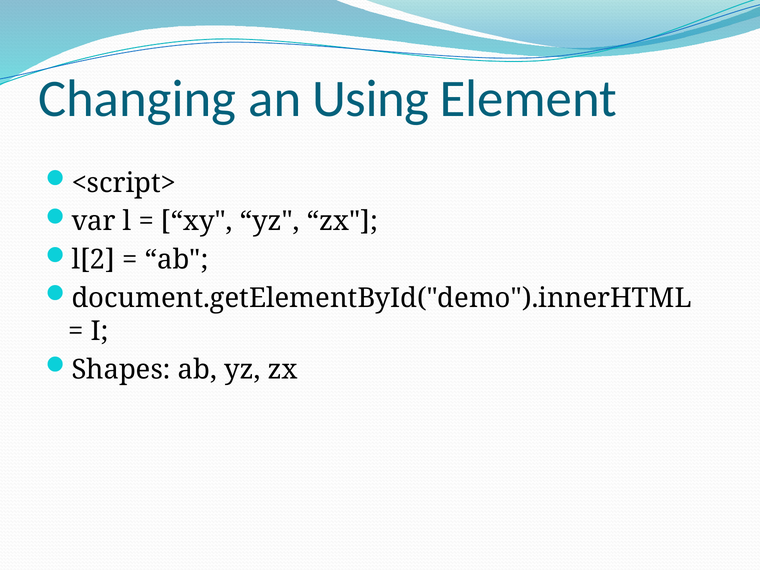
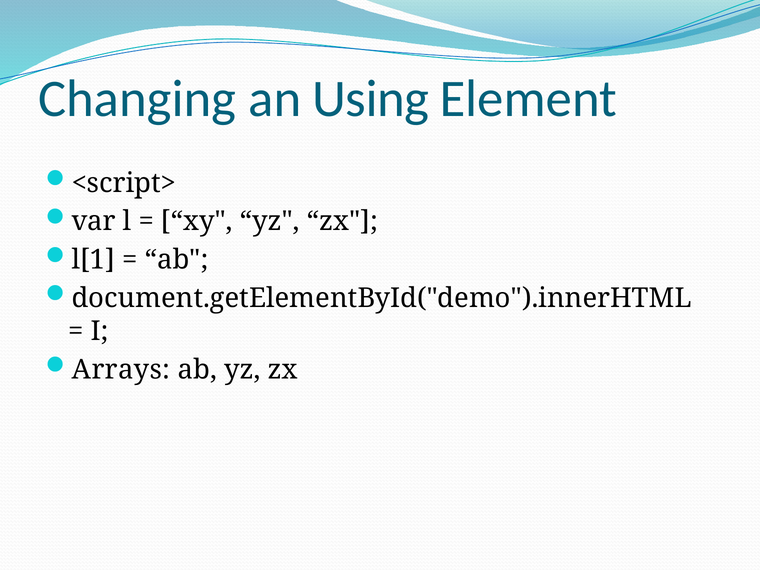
l[2: l[2 -> l[1 (93, 260)
Shapes: Shapes -> Arrays (121, 369)
